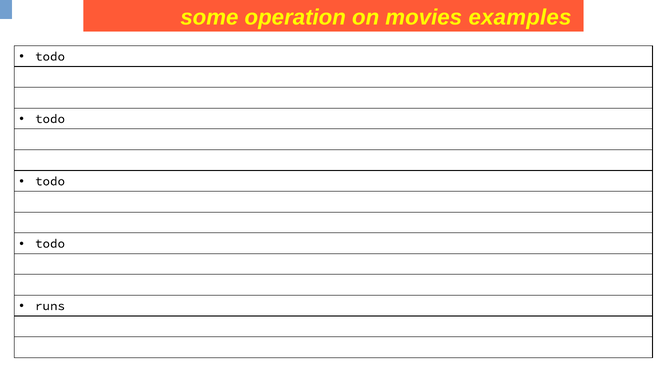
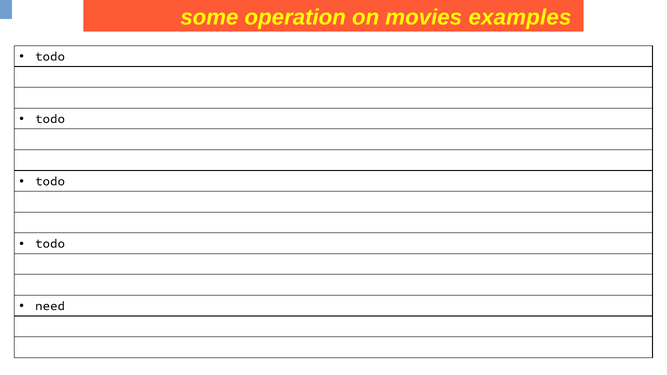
runs: runs -> need (50, 306)
